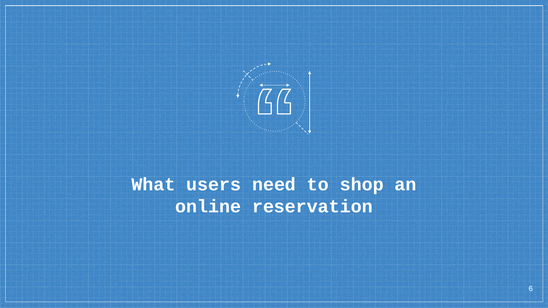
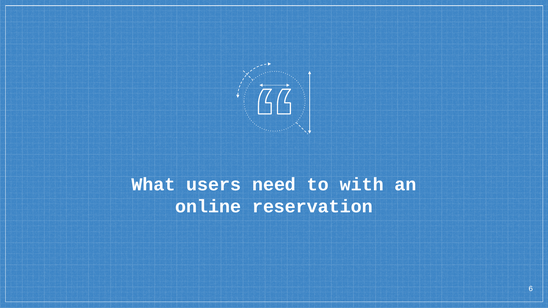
shop: shop -> with (362, 185)
